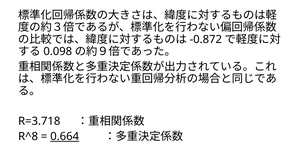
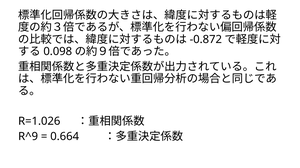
R=3.718: R=3.718 -> R=1.026 (39, 122)
R^8: R^8 -> R^9 (28, 137)
0.664 underline: present -> none (65, 137)
